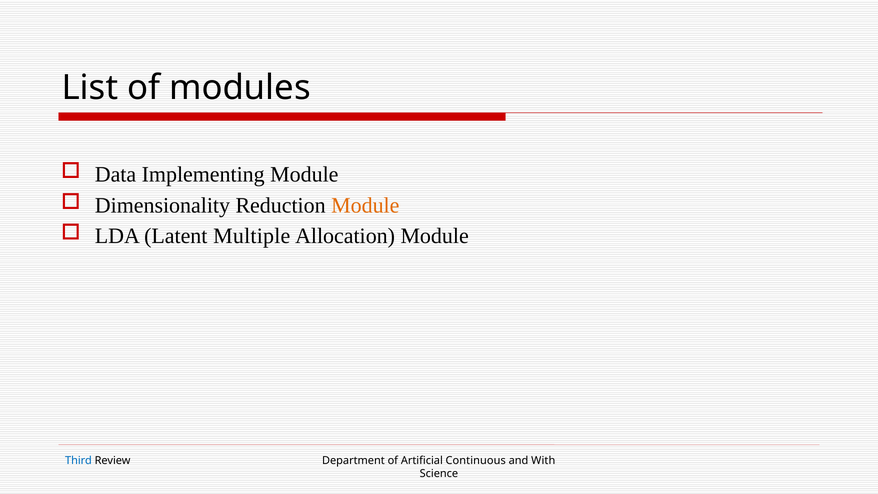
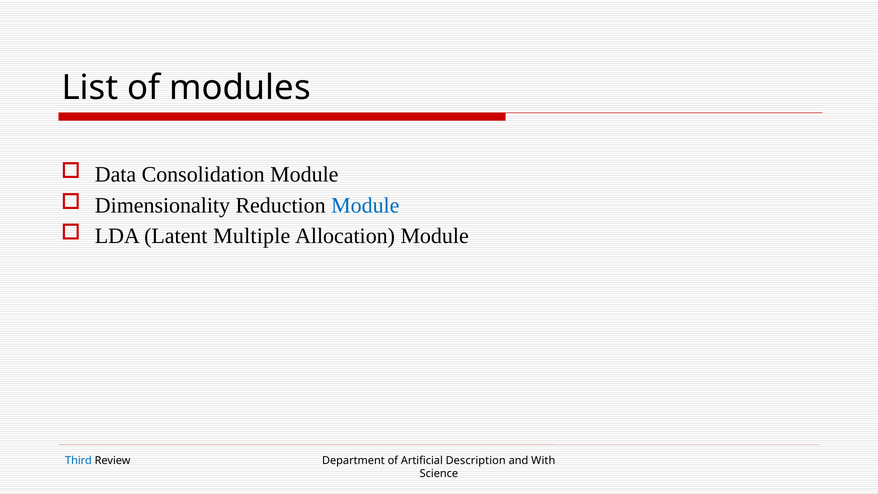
Implementing: Implementing -> Consolidation (203, 175)
Module colour: orange -> blue (365, 205)
Continuous: Continuous -> Description (476, 460)
